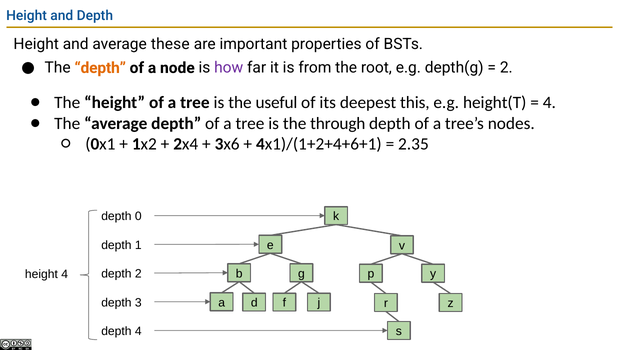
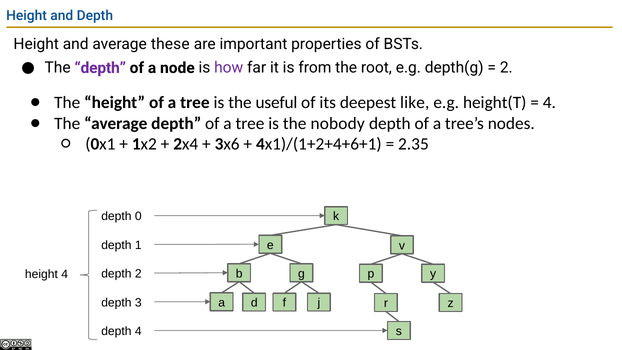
depth colour: orange -> purple (100, 68)
this: this -> like (415, 103)
through: through -> nobody (338, 123)
